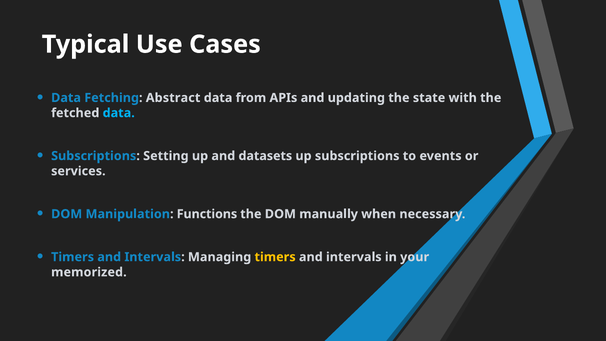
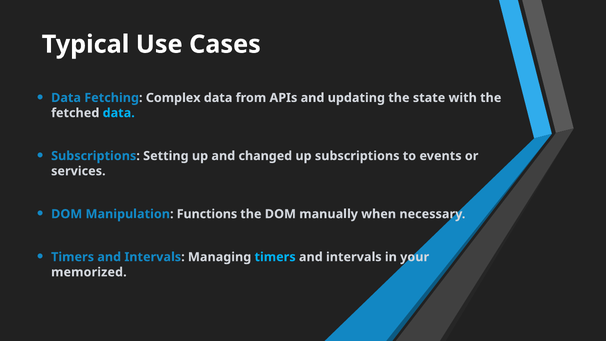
Abstract: Abstract -> Complex (173, 98)
datasets: datasets -> changed (265, 156)
timers colour: yellow -> light blue (275, 257)
